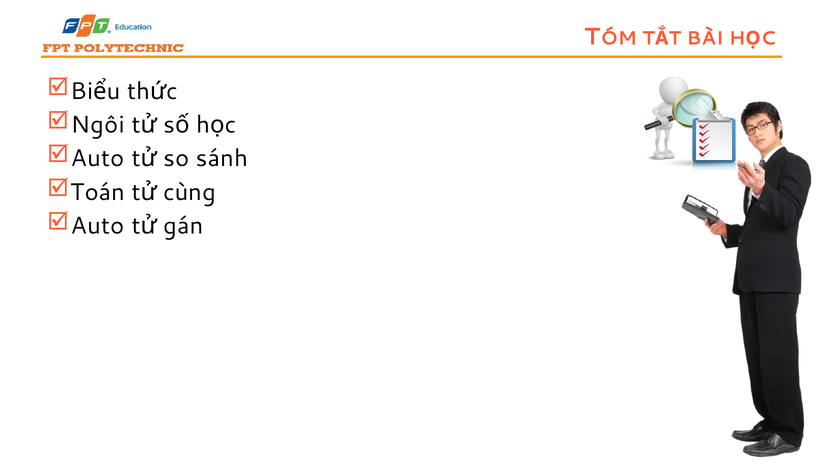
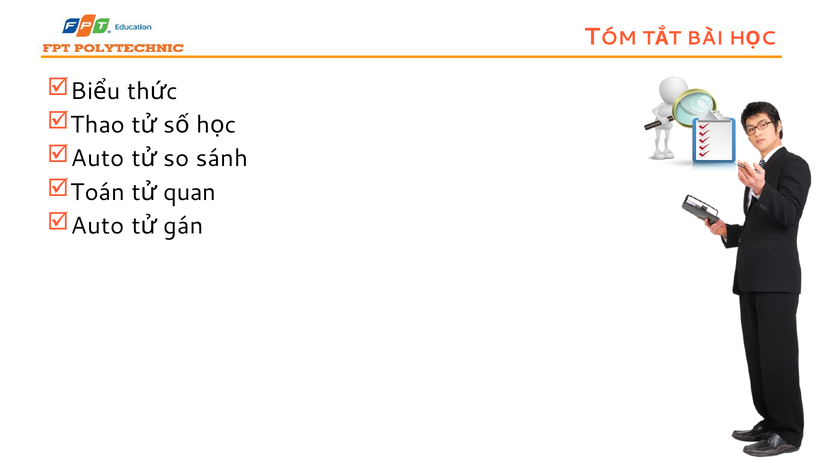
Ngôi: Ngôi -> Thao (98, 125)
cùng: cùng -> quan (190, 192)
